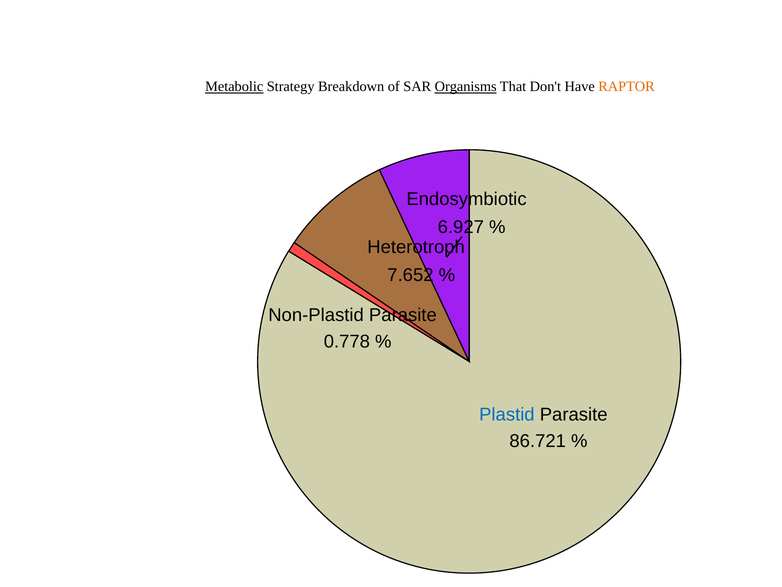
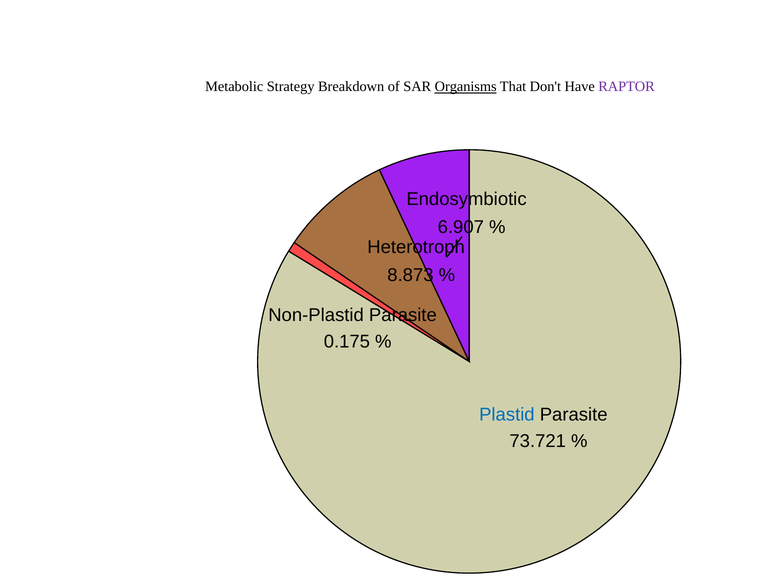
Metabolic underline: present -> none (234, 87)
RAPTOR colour: orange -> purple (627, 87)
6.927: 6.927 -> 6.907 (461, 227)
7.652: 7.652 -> 8.873 (410, 275)
0.778: 0.778 -> 0.175 (347, 341)
86.721: 86.721 -> 73.721 (538, 441)
